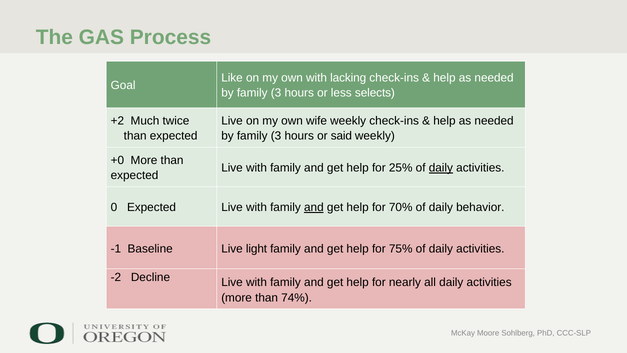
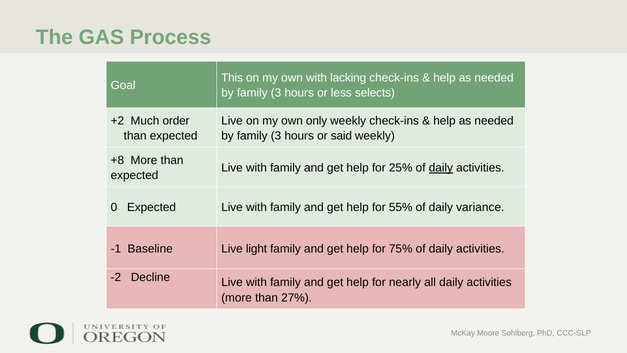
Like: Like -> This (232, 78)
twice: twice -> order (176, 121)
wife: wife -> only (317, 121)
+0: +0 -> +8 (117, 160)
and underline: present -> none (314, 207)
70%: 70% -> 55% (401, 207)
behavior: behavior -> variance (480, 207)
74%: 74% -> 27% (297, 297)
